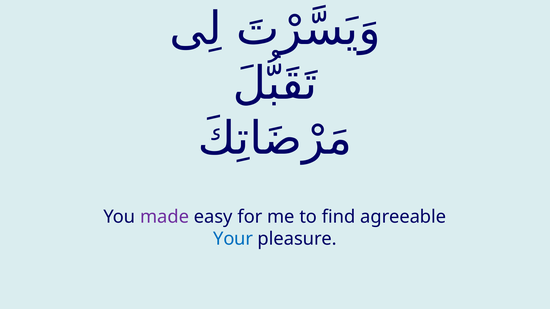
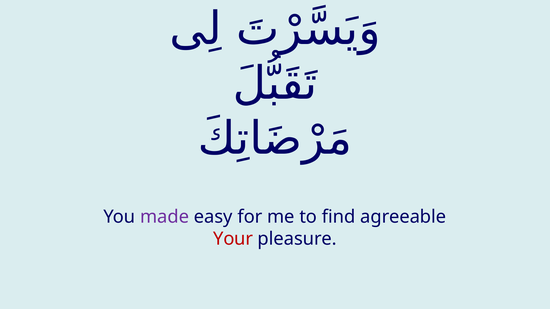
Your colour: blue -> red (233, 239)
